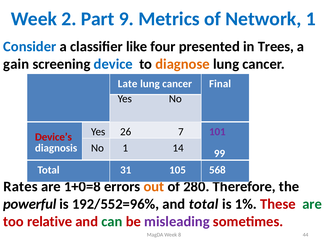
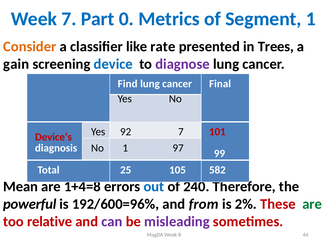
Week 2: 2 -> 7 (69, 19)
9: 9 -> 0 (126, 19)
Network: Network -> Segment (263, 19)
Consider colour: blue -> orange (30, 47)
four: four -> rate (163, 47)
diagnose colour: orange -> purple (183, 64)
Late: Late -> Find (128, 84)
26: 26 -> 92 (126, 132)
101 colour: purple -> red (217, 132)
14: 14 -> 97 (178, 148)
31: 31 -> 25 (126, 170)
568: 568 -> 582 (217, 170)
Rates: Rates -> Mean (21, 187)
1+0=8: 1+0=8 -> 1+4=8 (82, 187)
out colour: orange -> blue (154, 187)
280: 280 -> 240 (196, 187)
192/552=96%: 192/552=96% -> 192/600=96% (116, 204)
and total: total -> from (204, 204)
1%: 1% -> 2% (246, 204)
can colour: green -> purple (112, 222)
